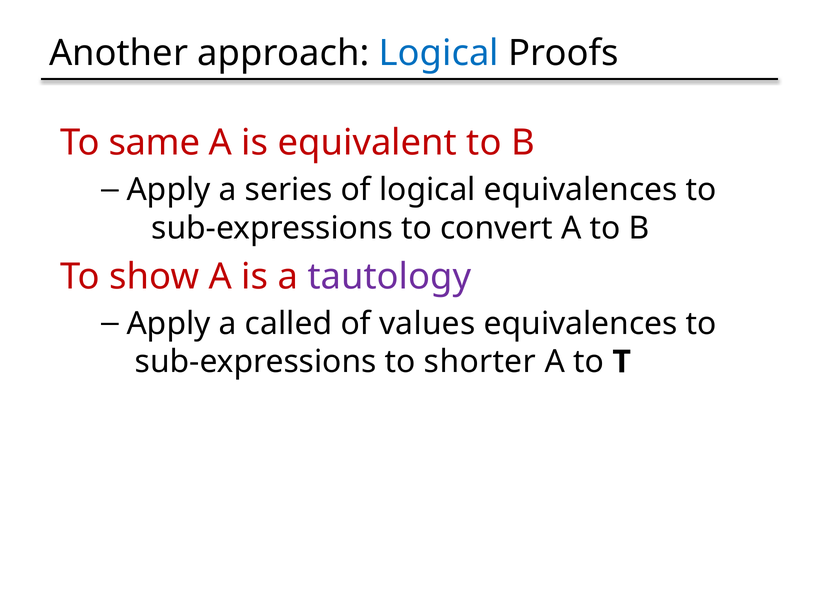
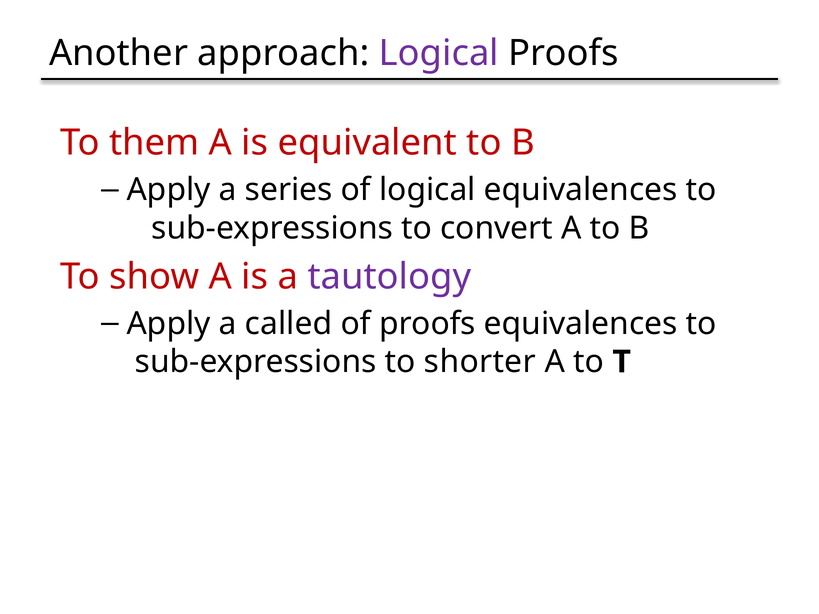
Logical colour: blue -> purple (439, 53)
same: same -> them (154, 143)
of values: values -> proofs (427, 324)
